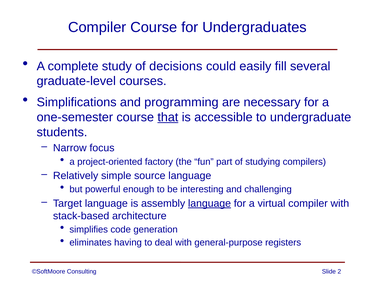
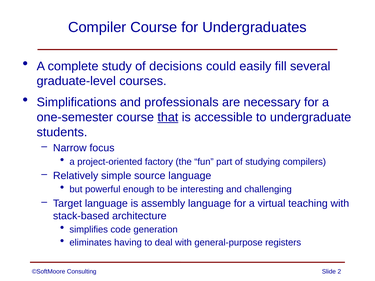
programming: programming -> professionals (181, 102)
language underline: present -> none (210, 204)
virtual compiler: compiler -> teaching (308, 204)
